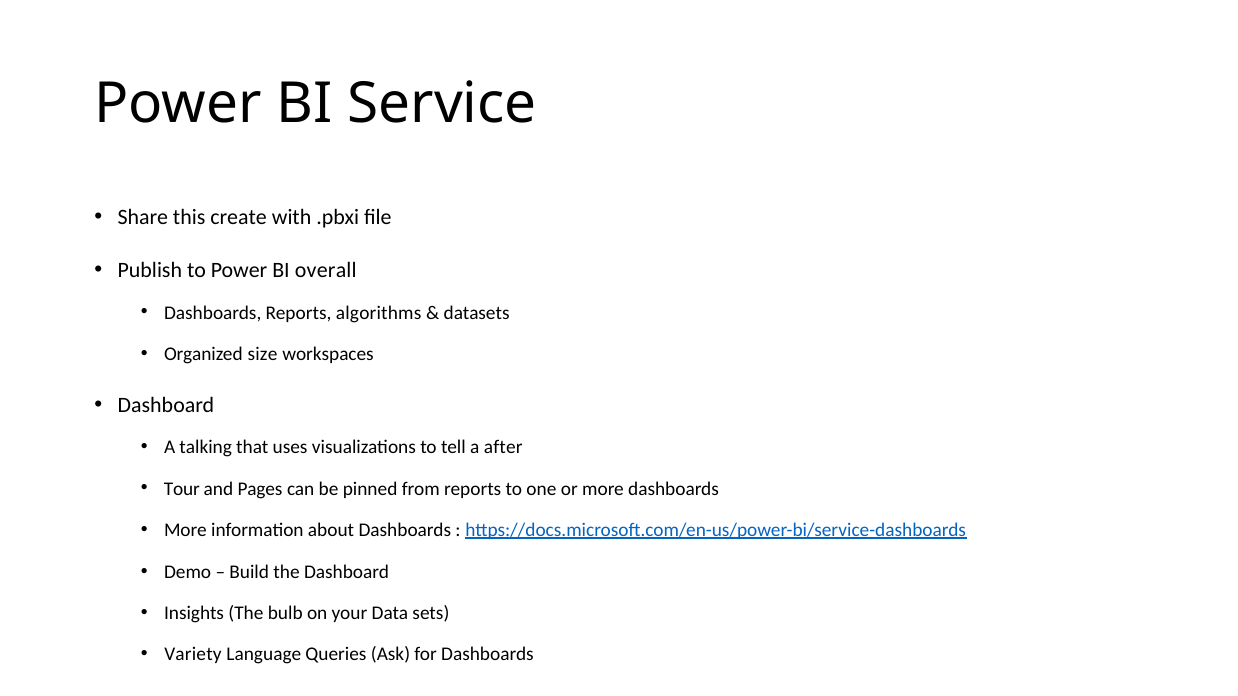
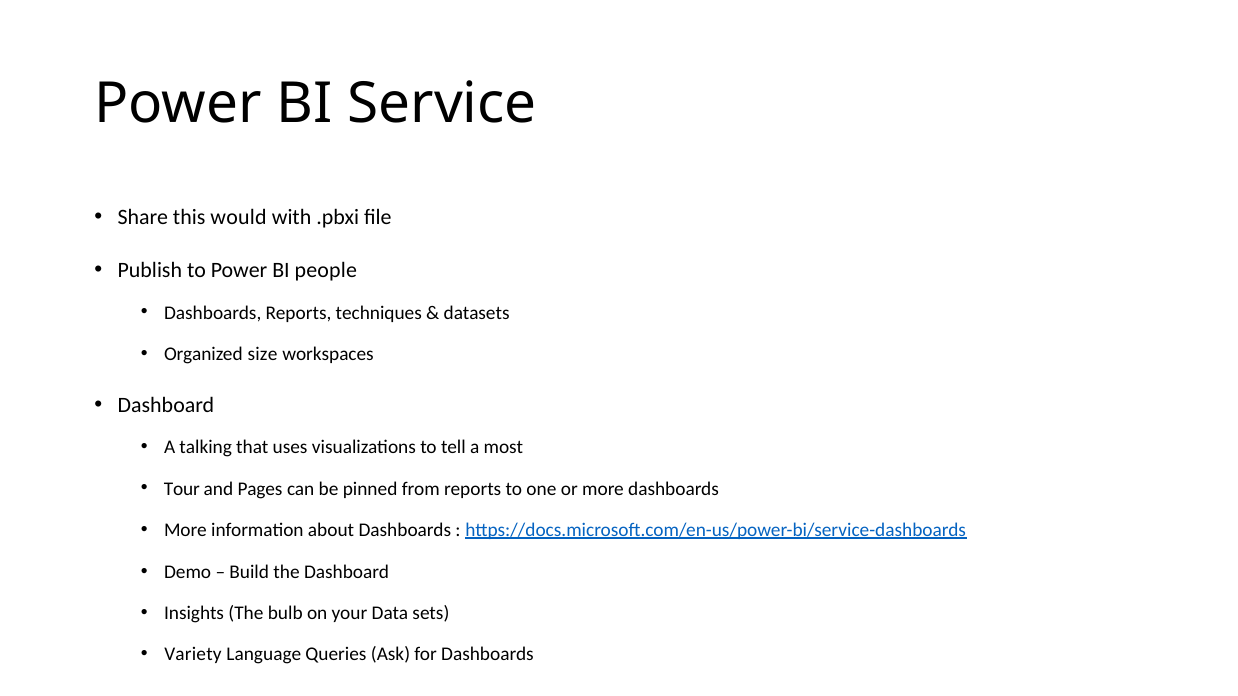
create: create -> would (238, 218)
overall: overall -> people (326, 270)
algorithms: algorithms -> techniques (379, 313)
after: after -> most (503, 448)
